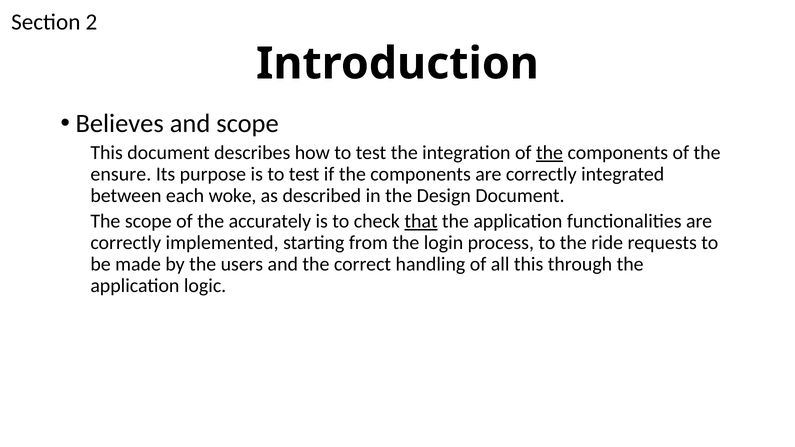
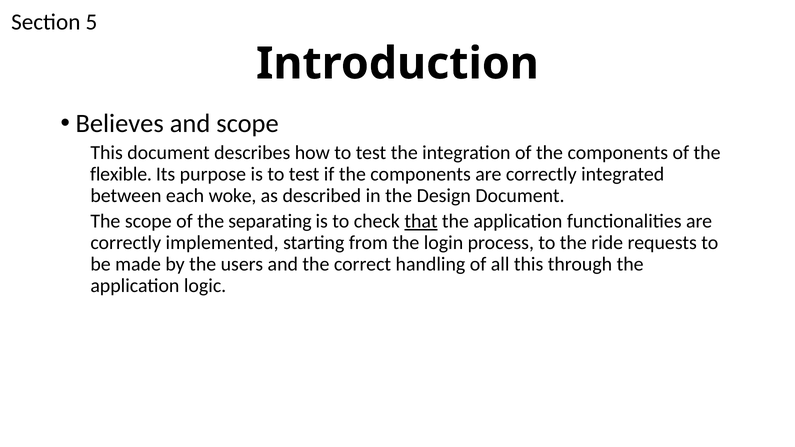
2: 2 -> 5 (91, 22)
the underline: present -> none (550, 153)
ensure: ensure -> flexible (121, 174)
accurately: accurately -> separating (270, 221)
